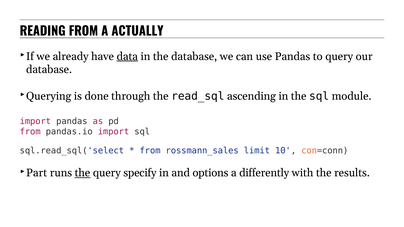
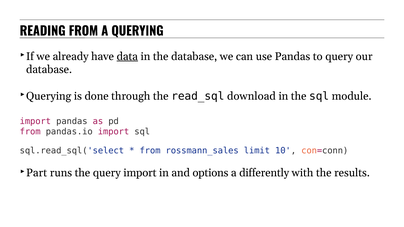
A ACTUALLY: ACTUALLY -> QUERYING (138, 31)
ascending: ascending -> download (251, 96)
the underline: present -> none (82, 173)
query specify: specify -> import (140, 173)
